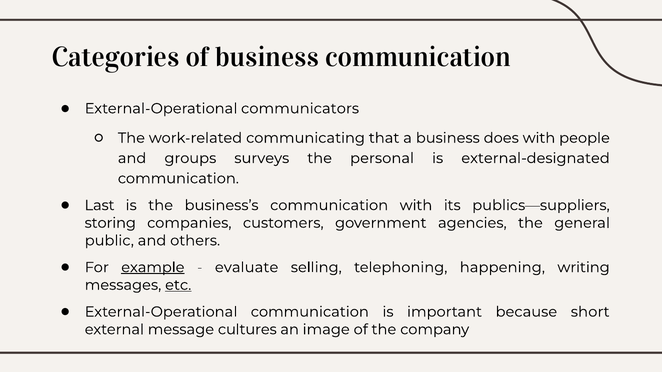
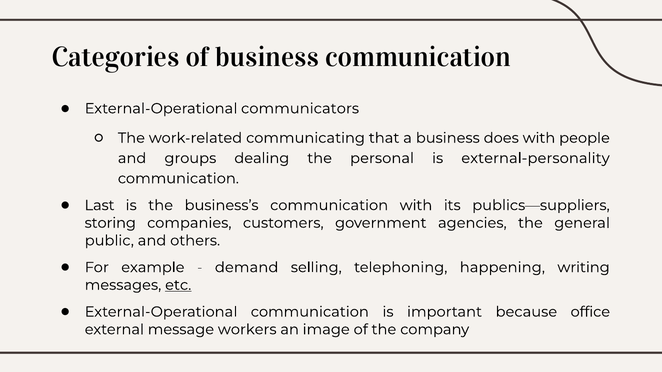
surveys: surveys -> dealing (262, 158)
external-designated: external-designated -> external-personality (535, 158)
example underline: present -> none (153, 268)
evaluate: evaluate -> demand (247, 268)
short: short -> office (590, 312)
cultures: cultures -> workers (247, 330)
